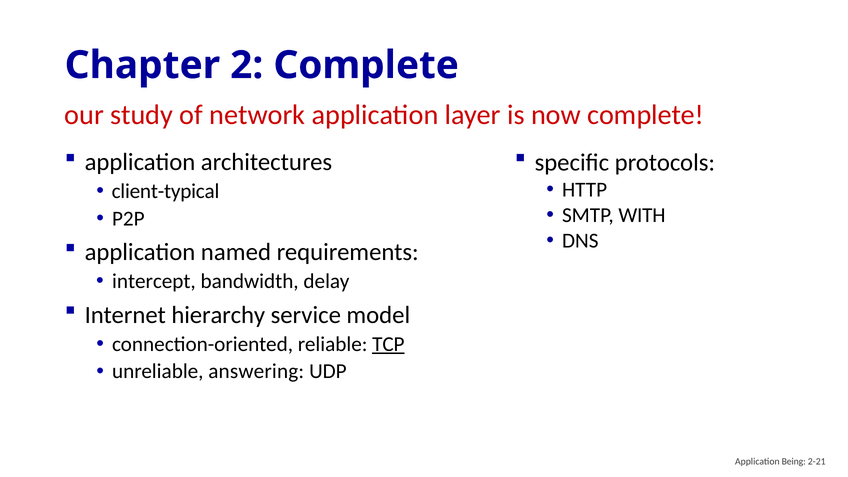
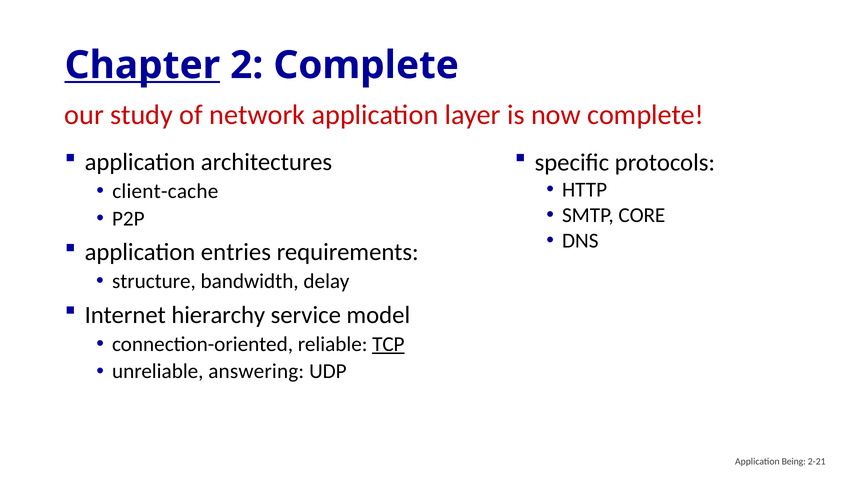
Chapter underline: none -> present (142, 65)
client-typical: client-typical -> client-cache (165, 191)
WITH: WITH -> CORE (642, 215)
named: named -> entries (236, 252)
intercept: intercept -> structure (154, 281)
